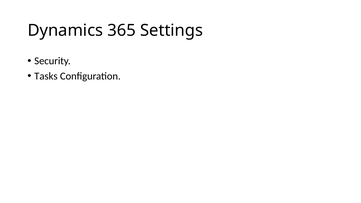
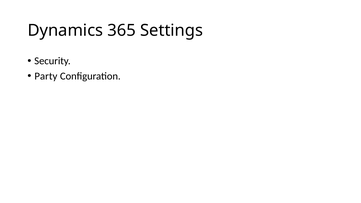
Tasks: Tasks -> Party (46, 76)
